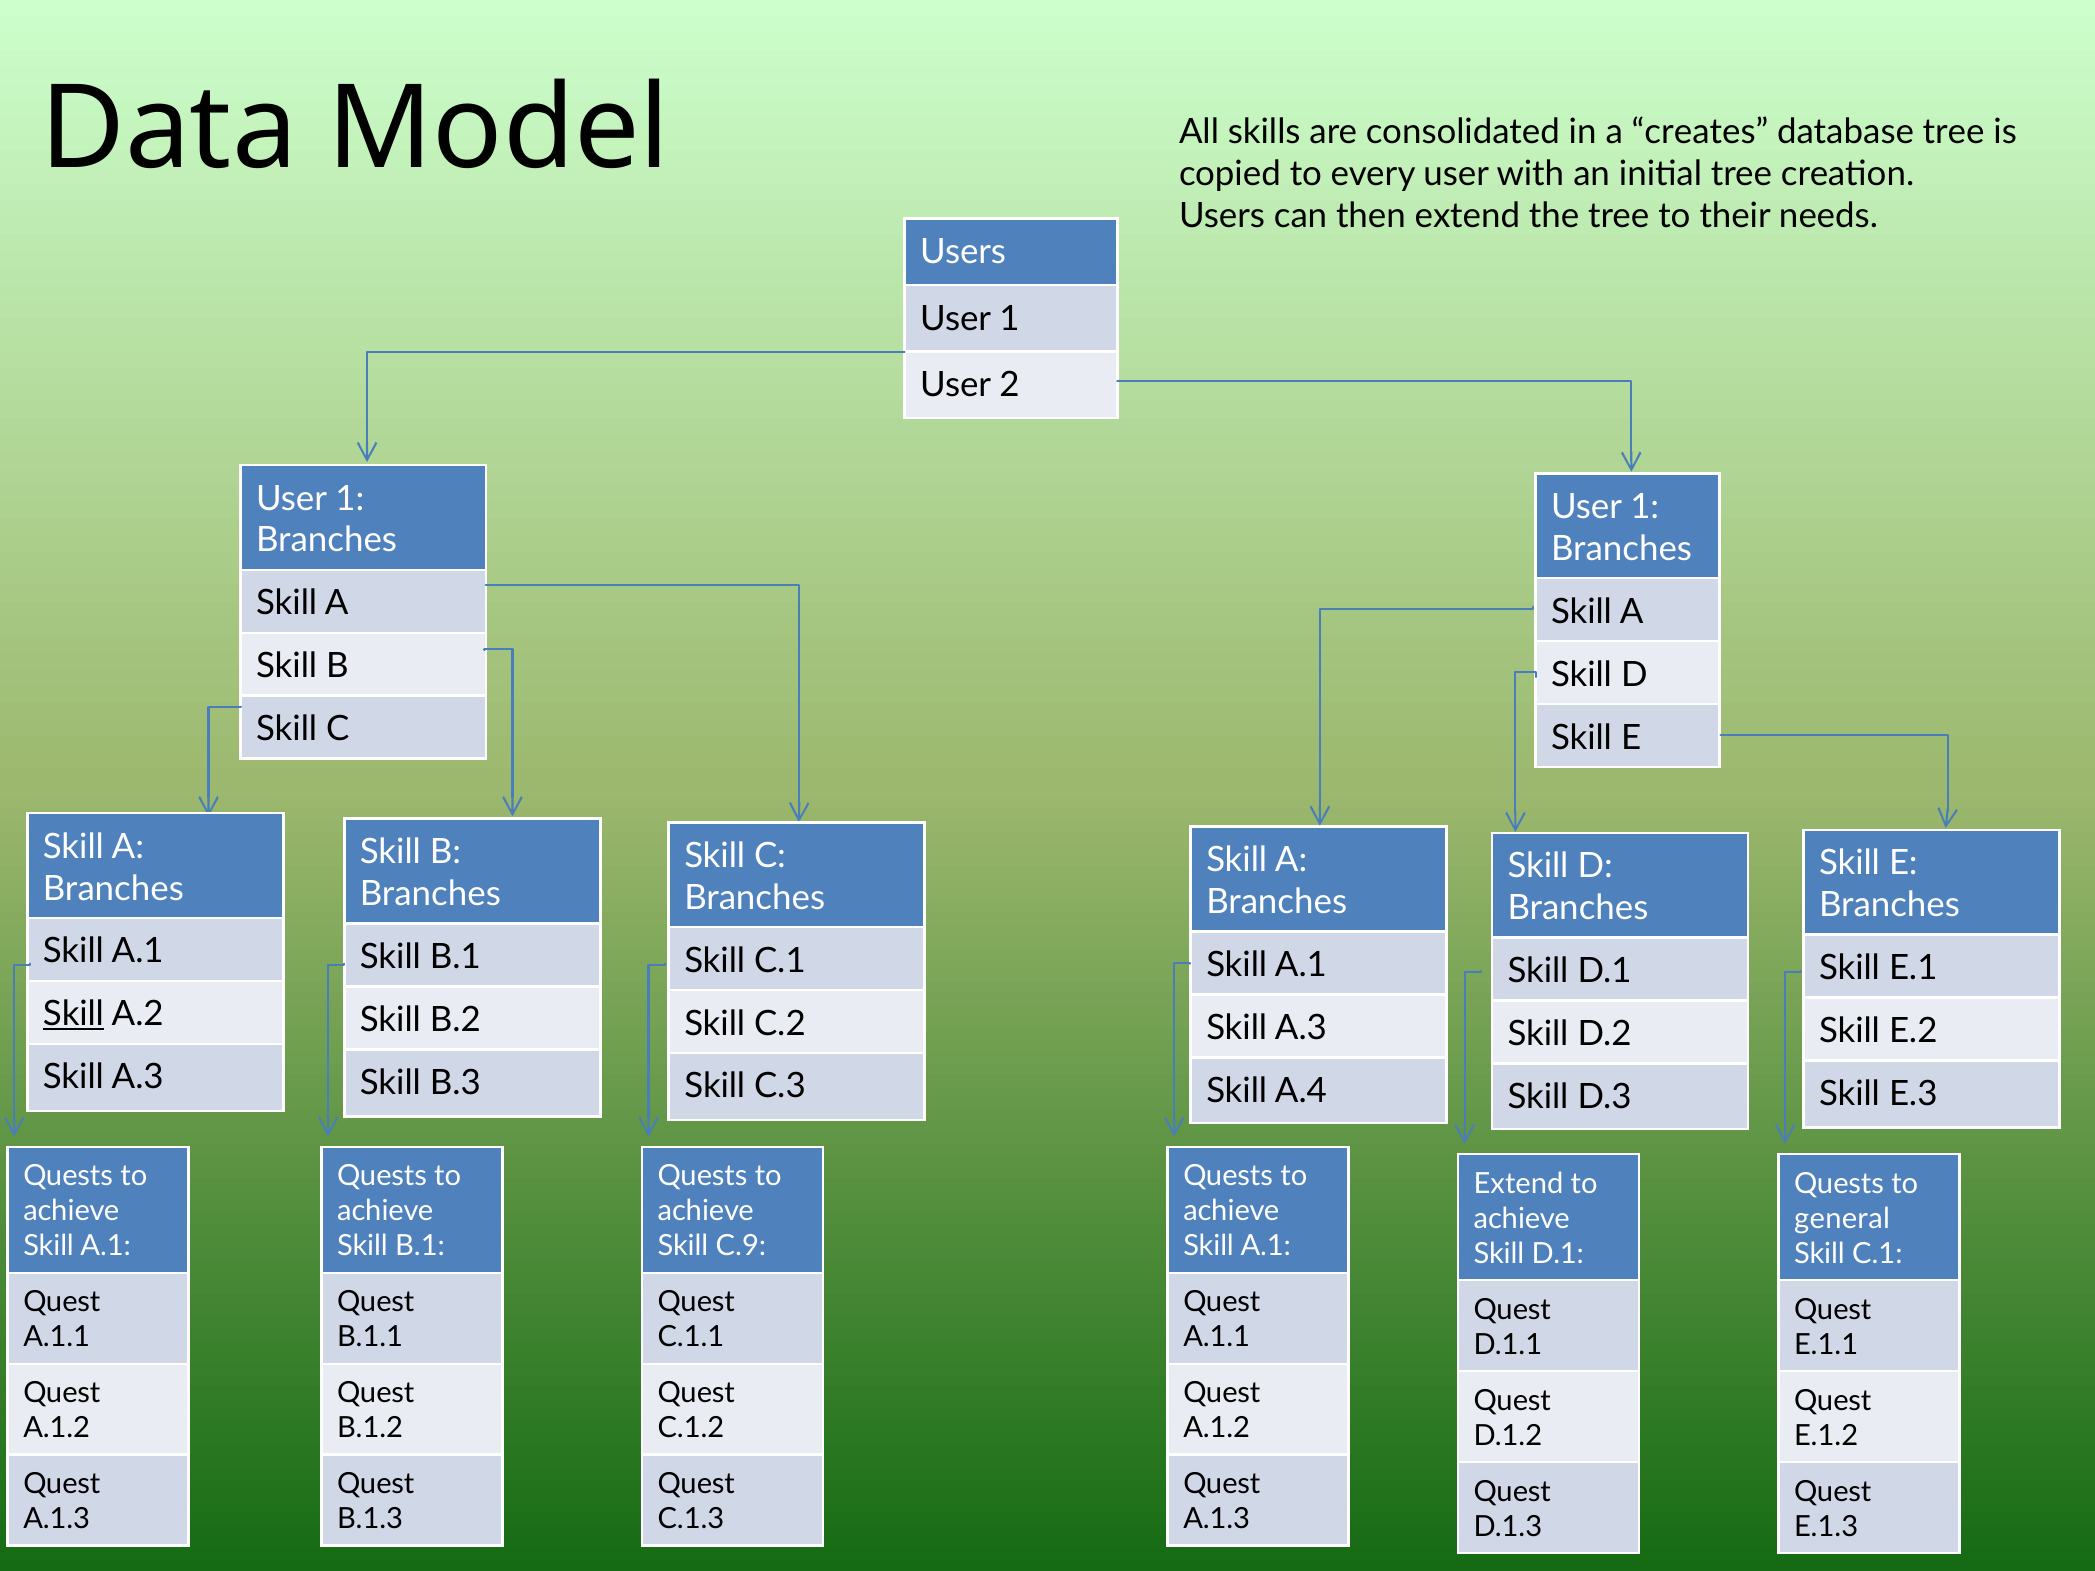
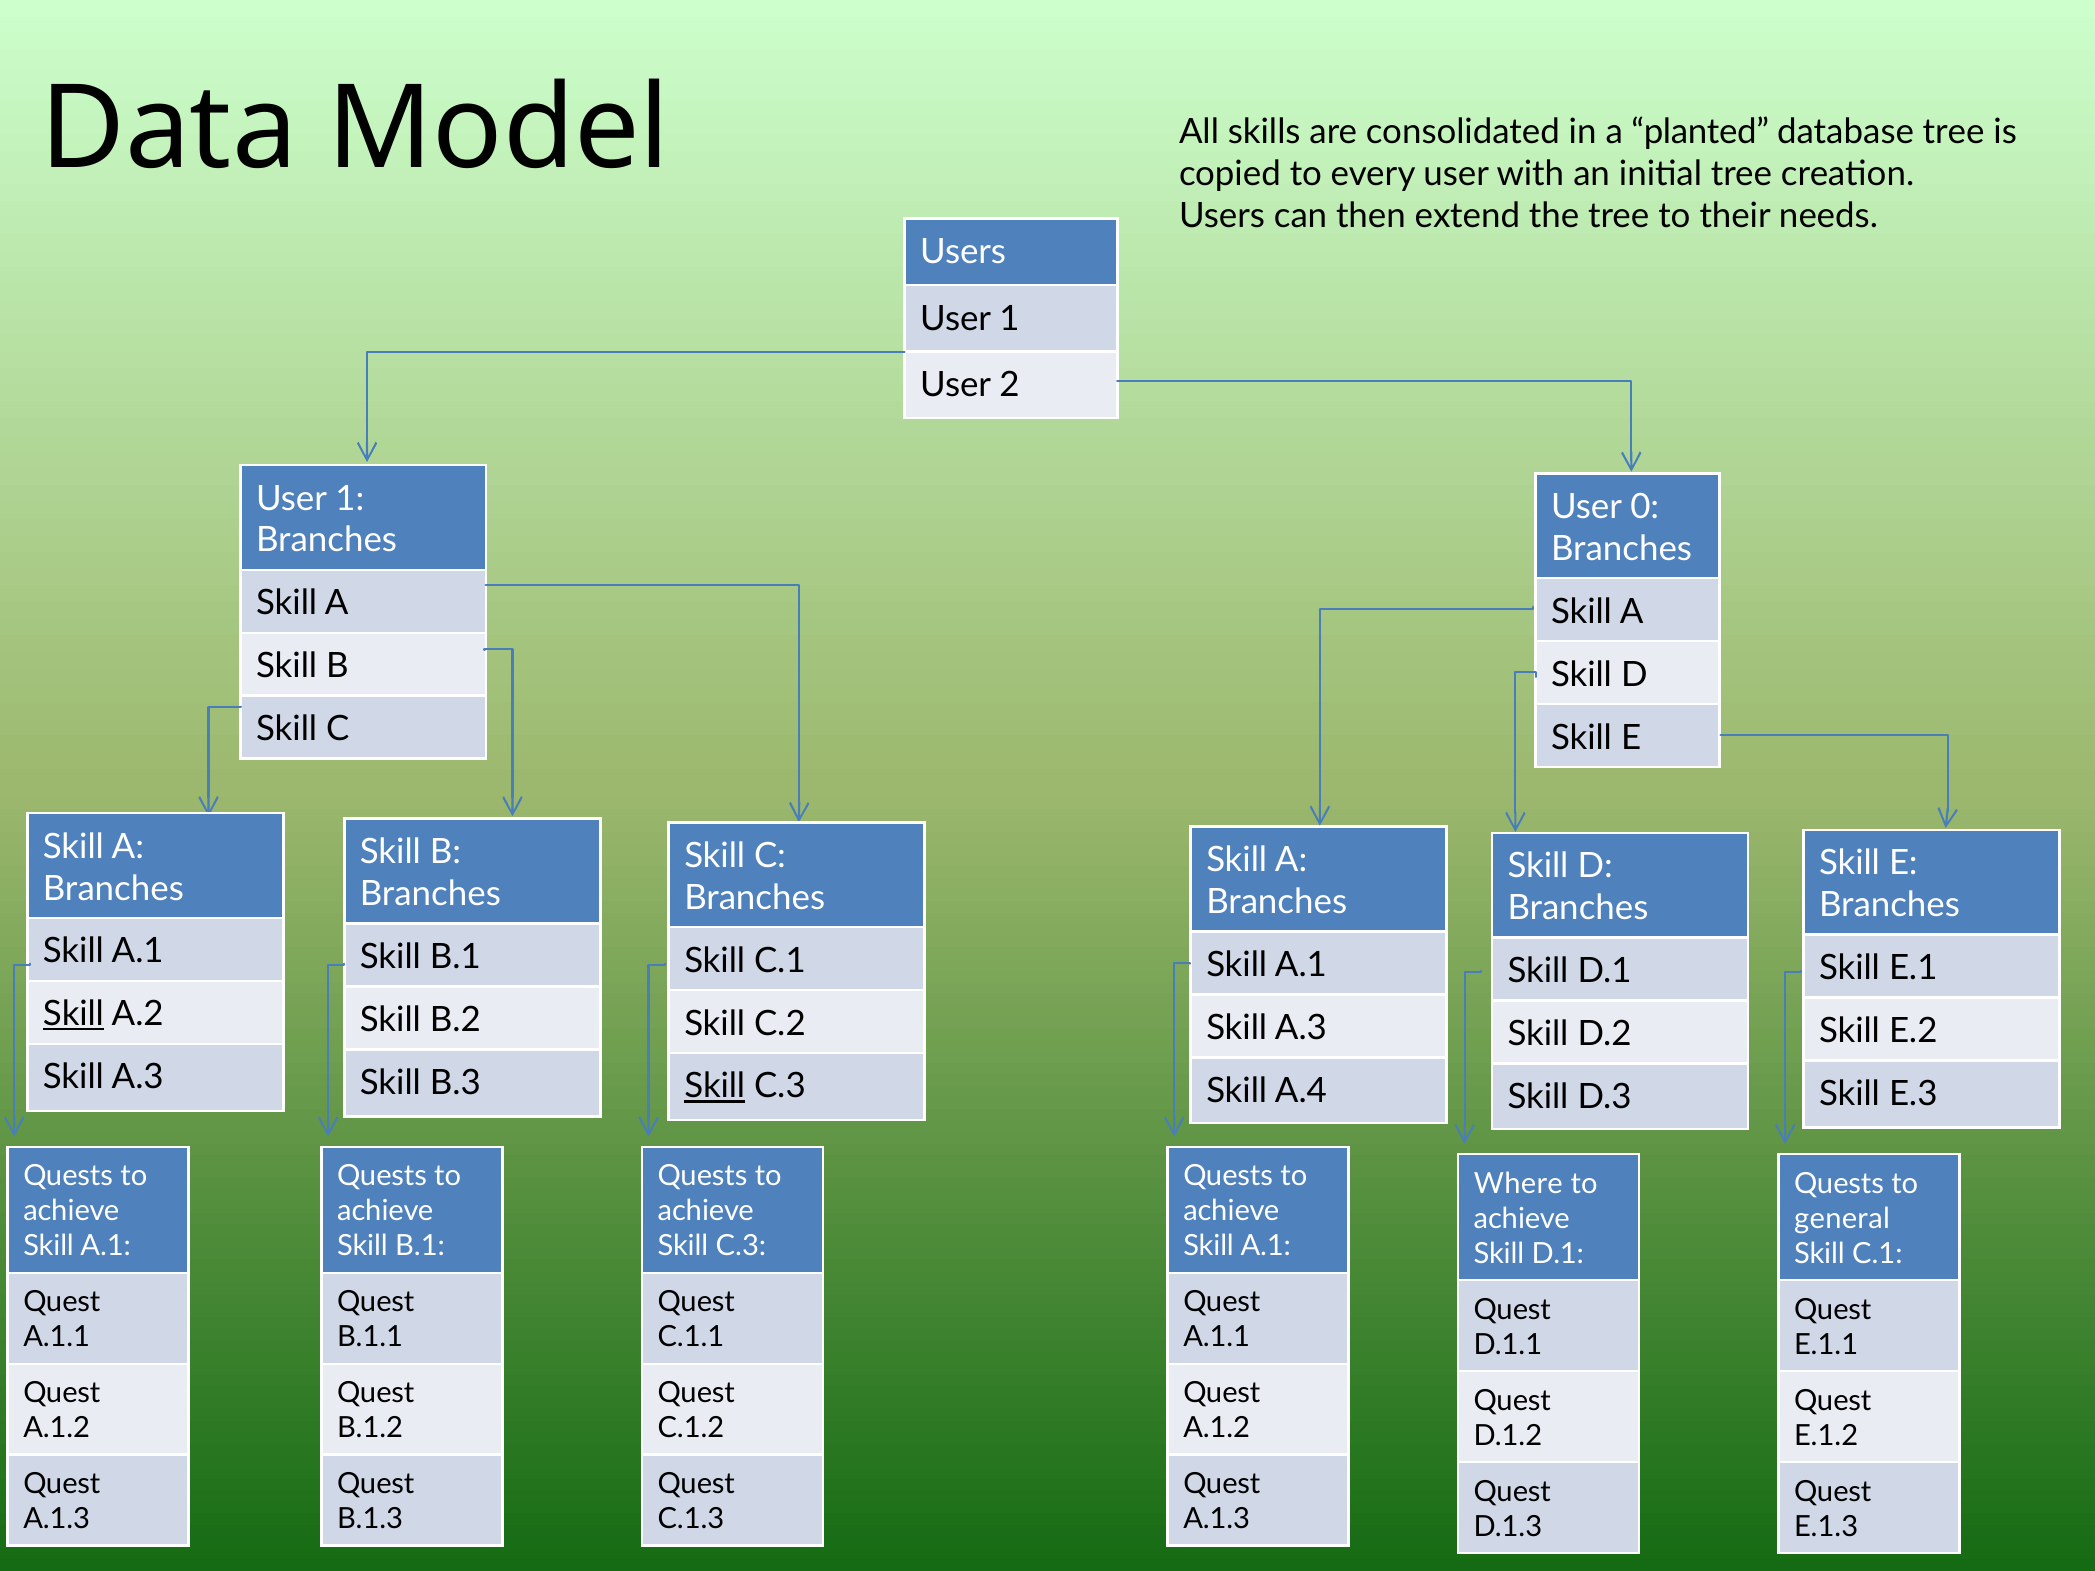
creates: creates -> planted (1700, 132)
1: 1 -> 0 (1645, 507)
Skill underline: none -> present (715, 1087)
Extend: Extend -> Where (1518, 1184)
C.9: C.9 -> C.3 (741, 1246)
